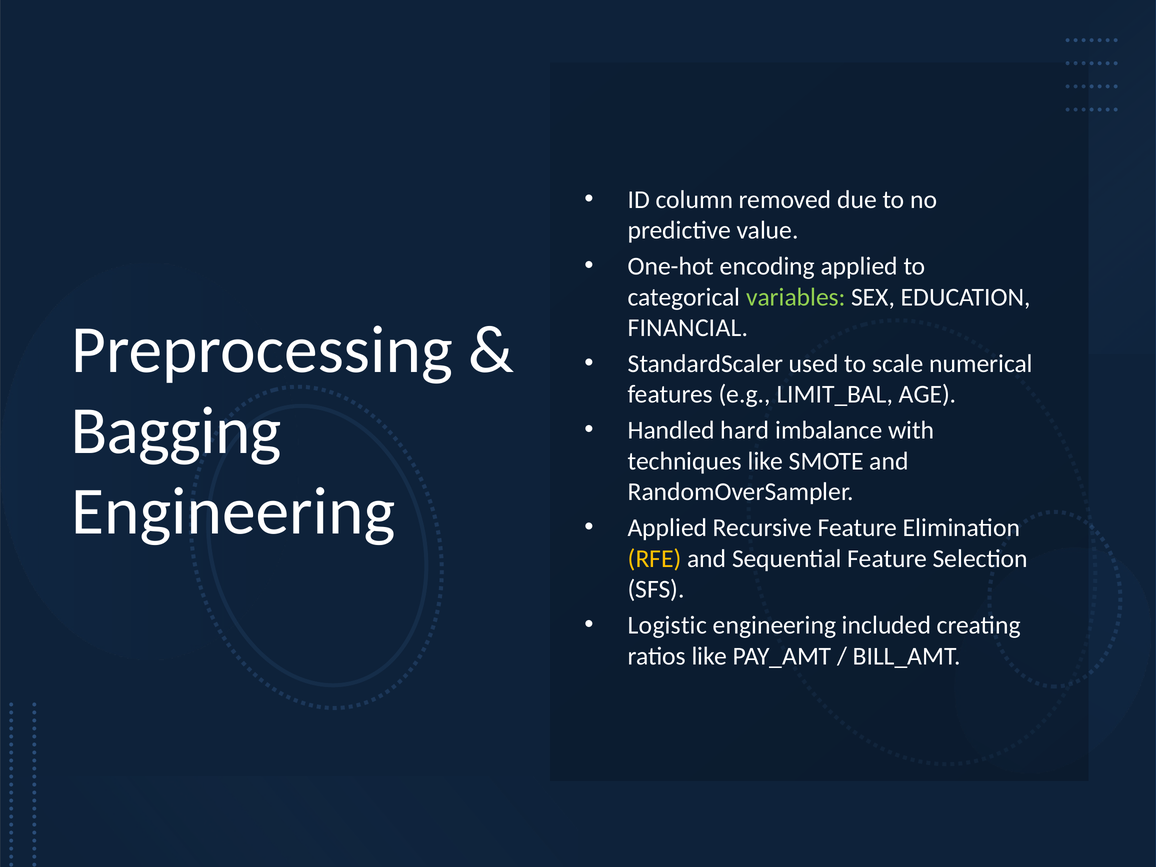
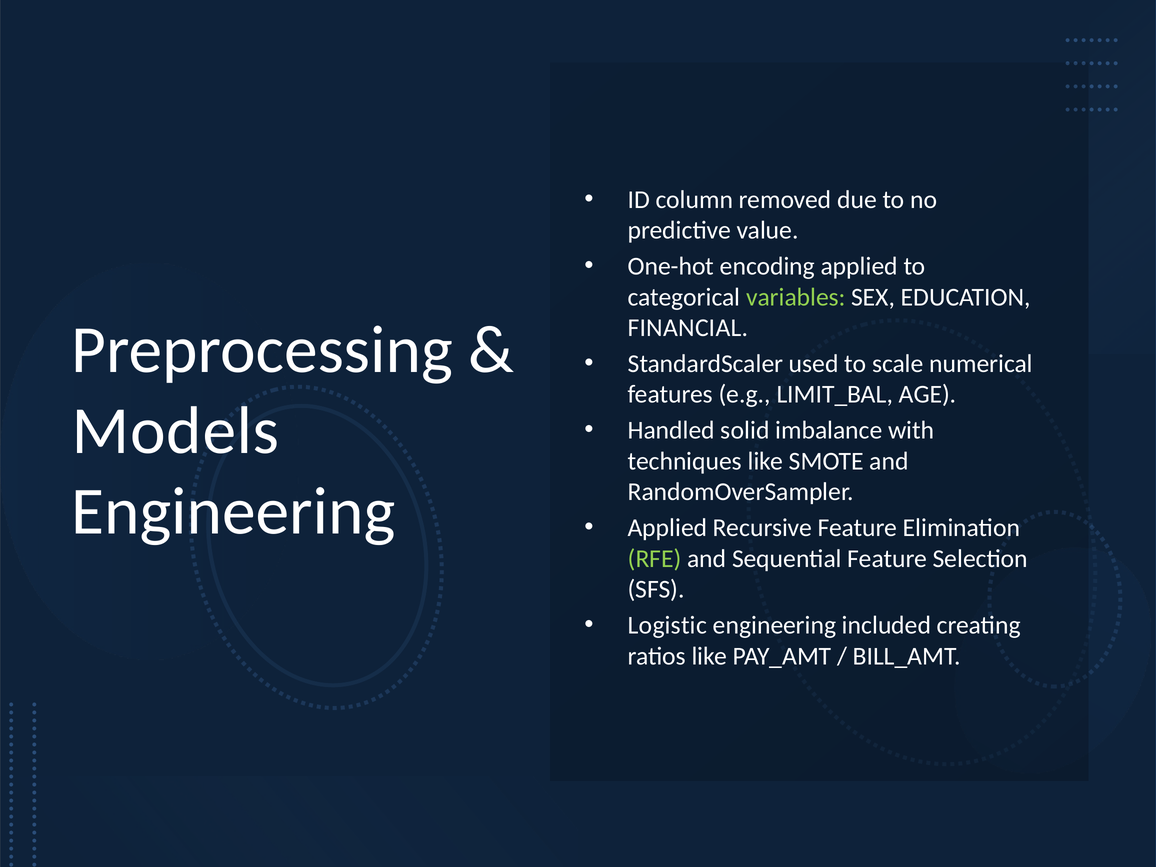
Bagging: Bagging -> Models (176, 431)
hard: hard -> solid (745, 430)
RFE colour: yellow -> light green (655, 559)
